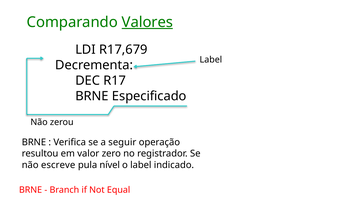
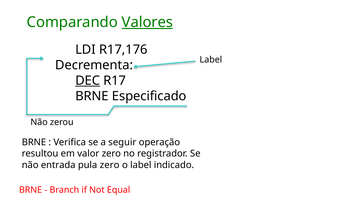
R17,679: R17,679 -> R17,176 (123, 50)
DEC underline: none -> present (88, 81)
escreve: escreve -> entrada (58, 165)
pula nível: nível -> zero (110, 165)
